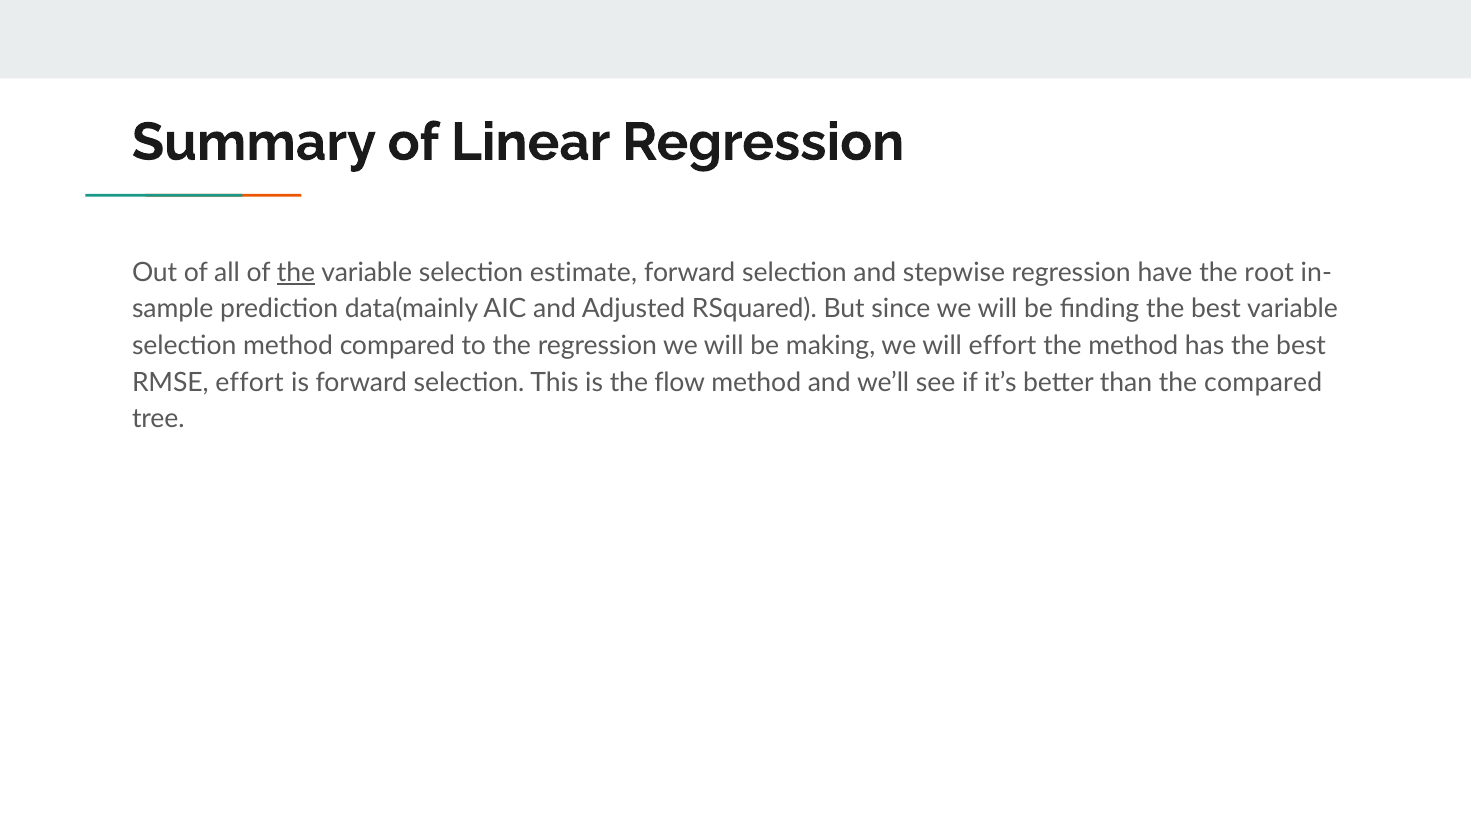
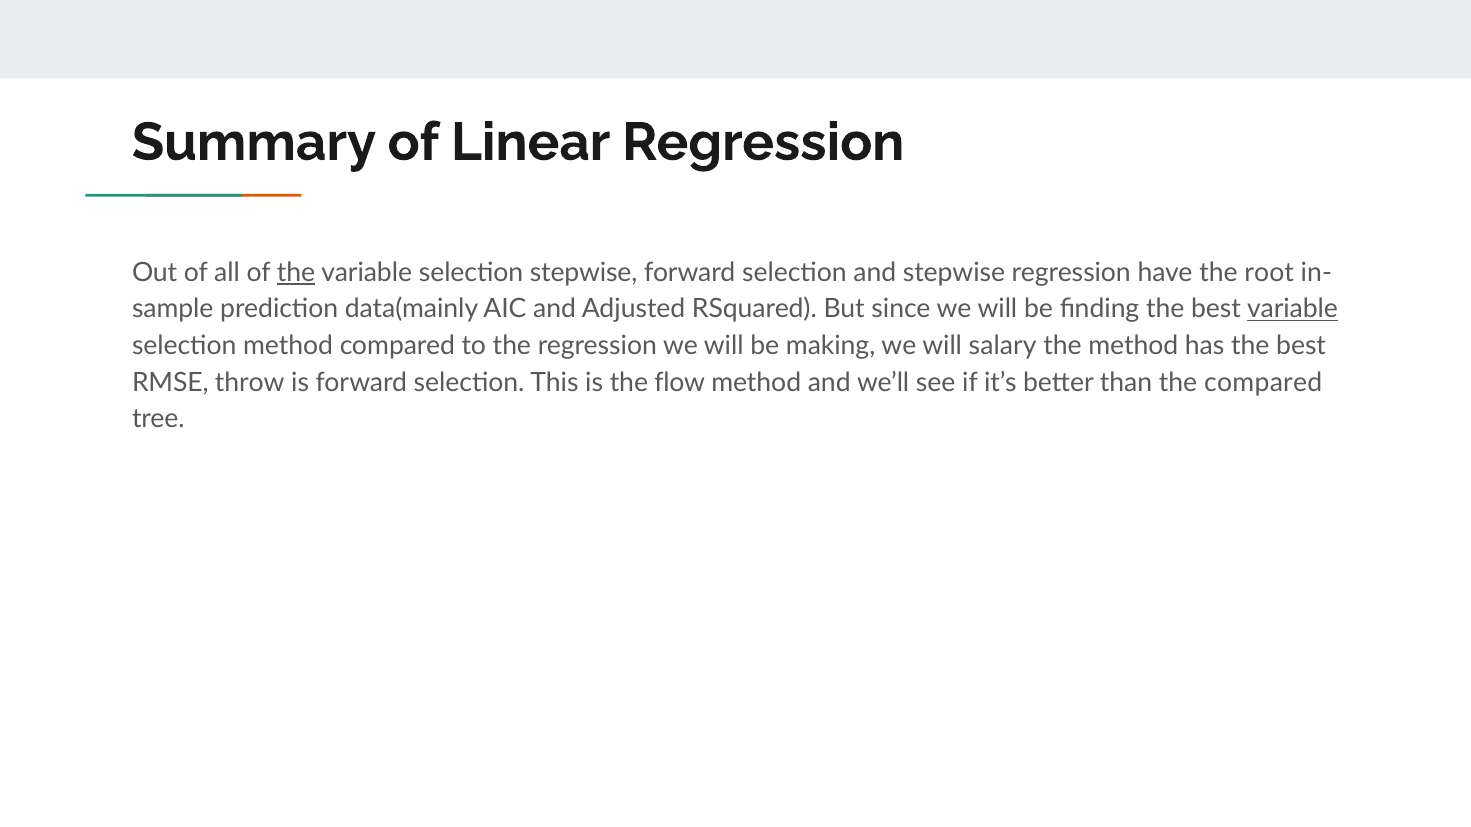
selection estimate: estimate -> stepwise (584, 273)
variable underline: none -> present (1292, 309)
will effort: effort -> salary (1003, 346)
RMSE effort: effort -> throw (250, 382)
